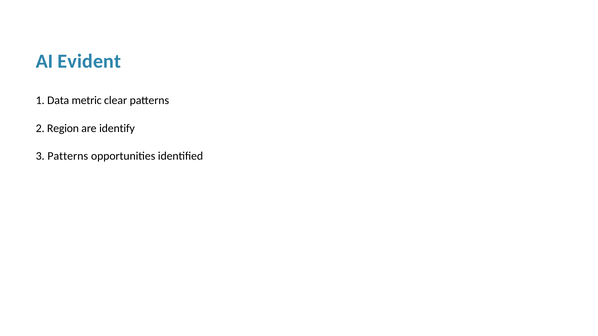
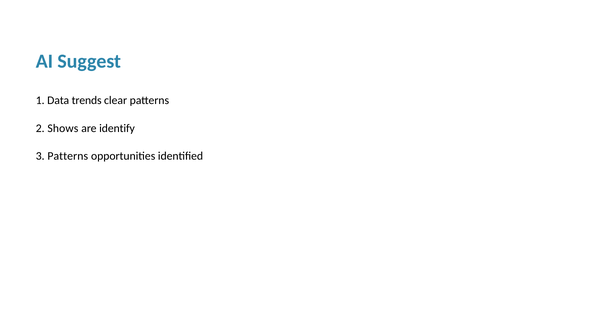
Evident: Evident -> Suggest (89, 61)
metric: metric -> trends (87, 100)
Region: Region -> Shows (63, 128)
